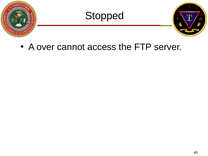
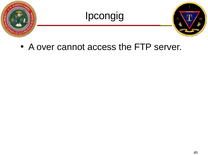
Stopped: Stopped -> Ipcongig (105, 16)
